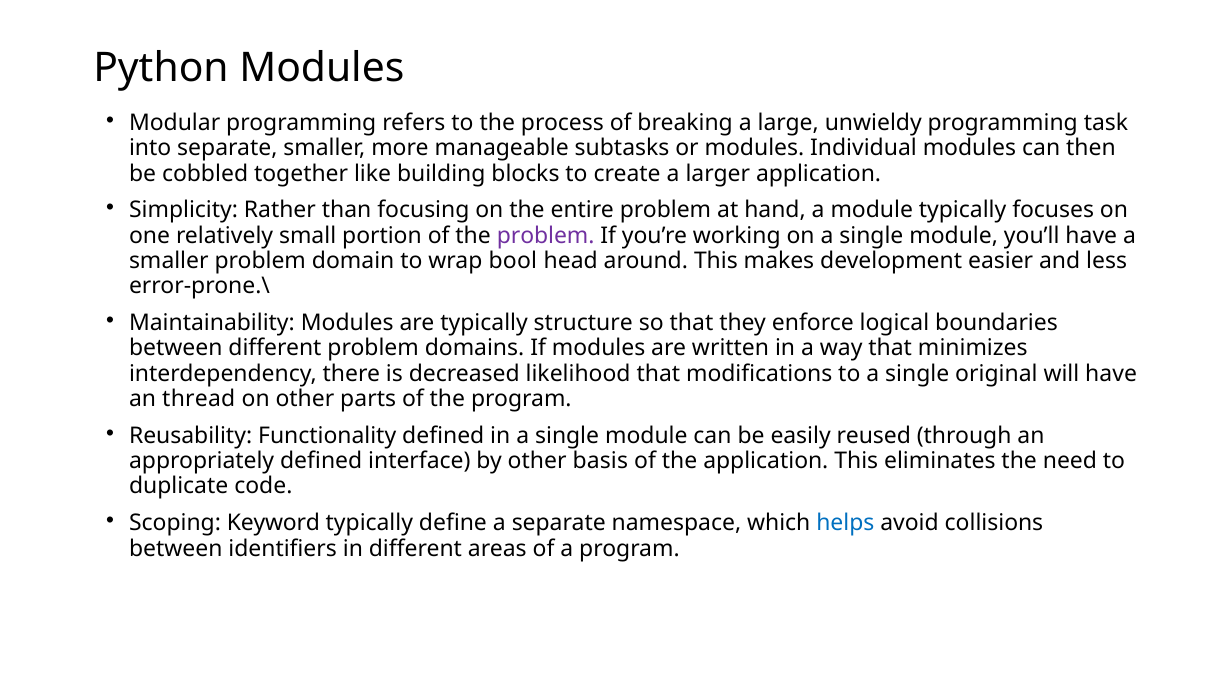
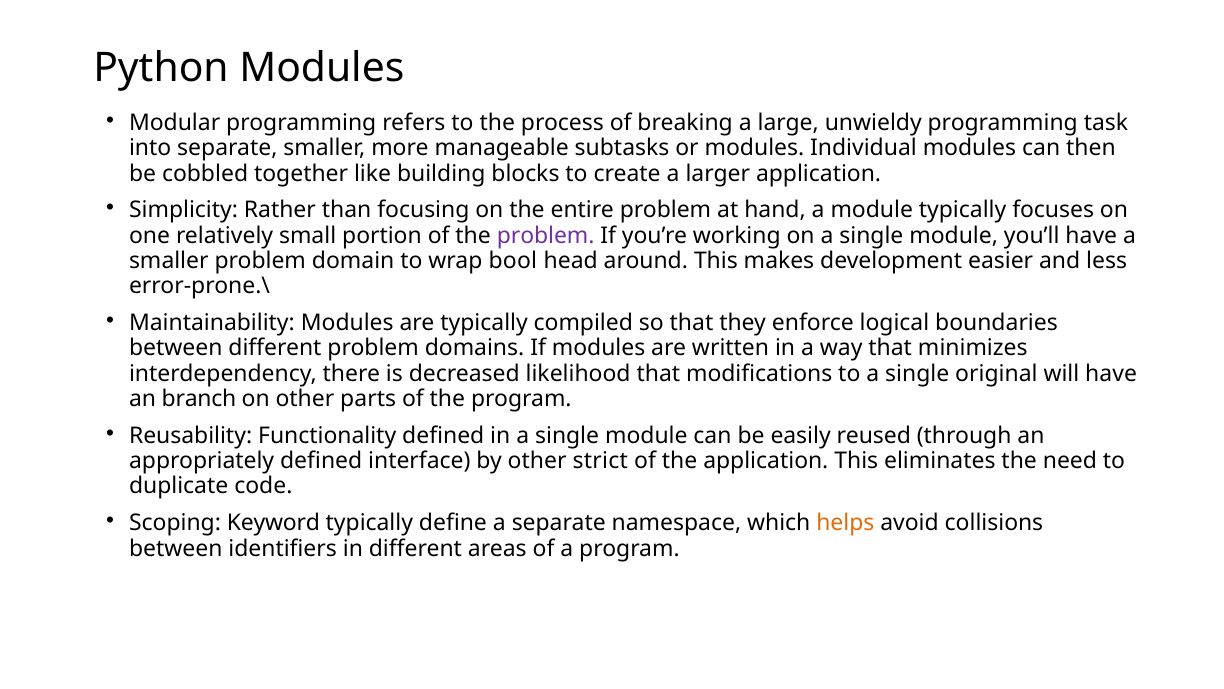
structure: structure -> compiled (583, 323)
thread: thread -> branch (199, 399)
basis: basis -> strict (600, 461)
helps colour: blue -> orange (845, 523)
